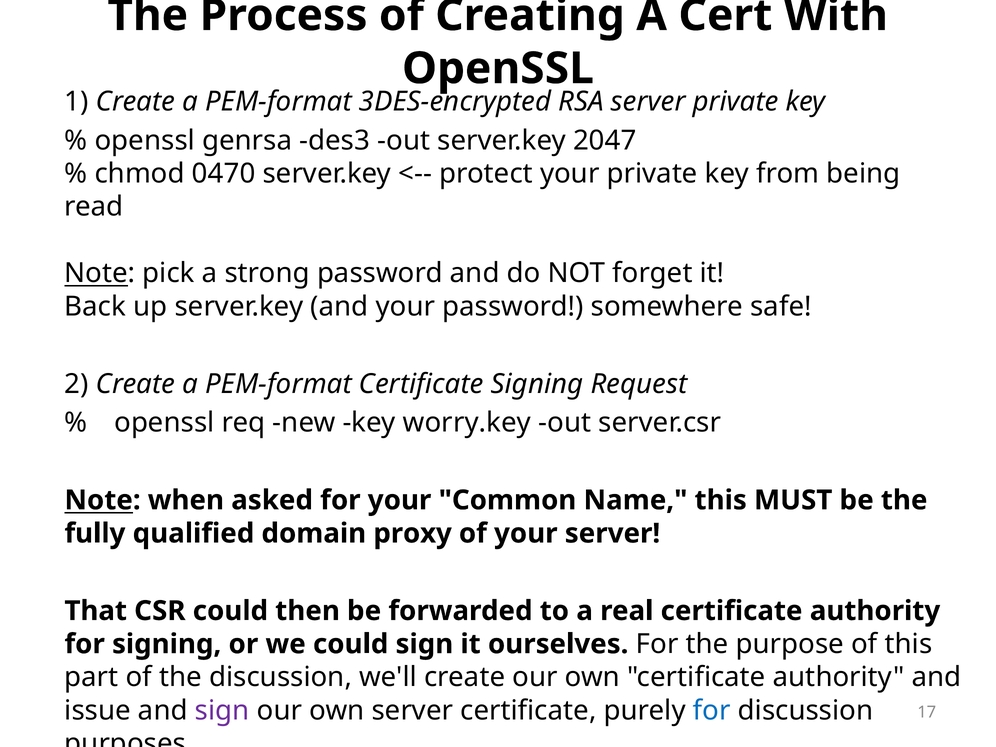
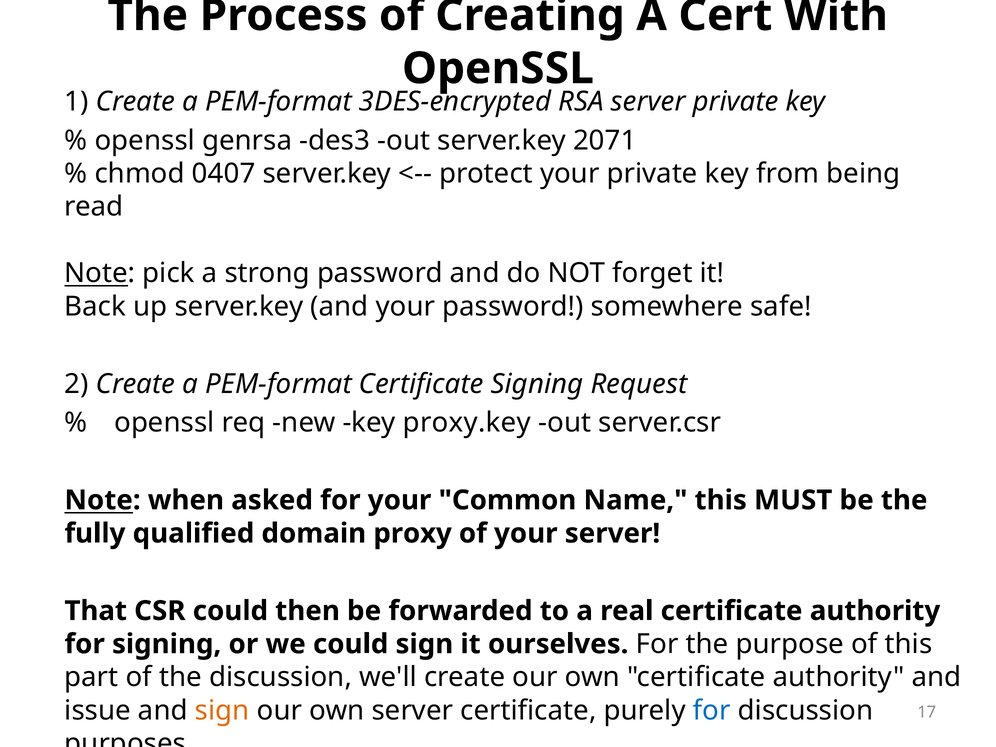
2047: 2047 -> 2071 (605, 140)
0470: 0470 -> 0407 (224, 174)
worry.key: worry.key -> proxy.key (467, 423)
sign colour: purple -> orange (222, 711)
